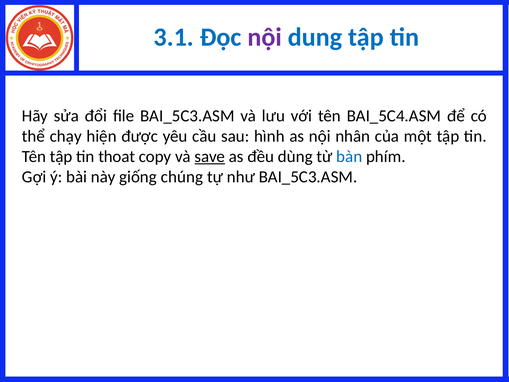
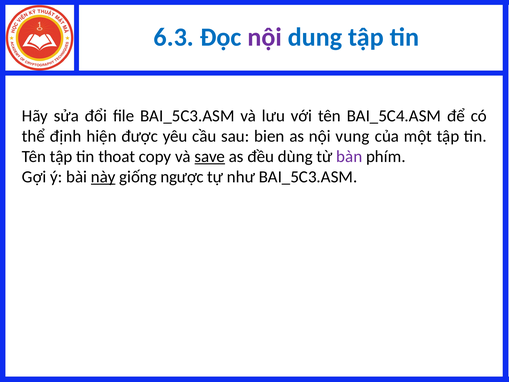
3.1: 3.1 -> 6.3 (174, 37)
chạy: chạy -> định (66, 136)
hình: hình -> bien (269, 136)
nhân: nhân -> vung (353, 136)
bàn colour: blue -> purple (349, 156)
này underline: none -> present (103, 177)
chúng: chúng -> ngược (182, 177)
